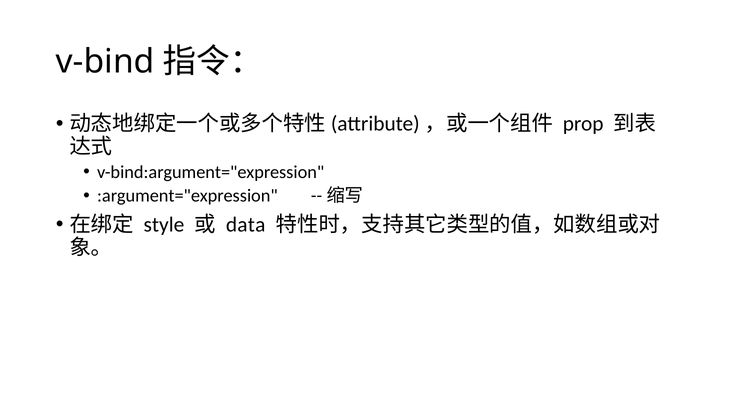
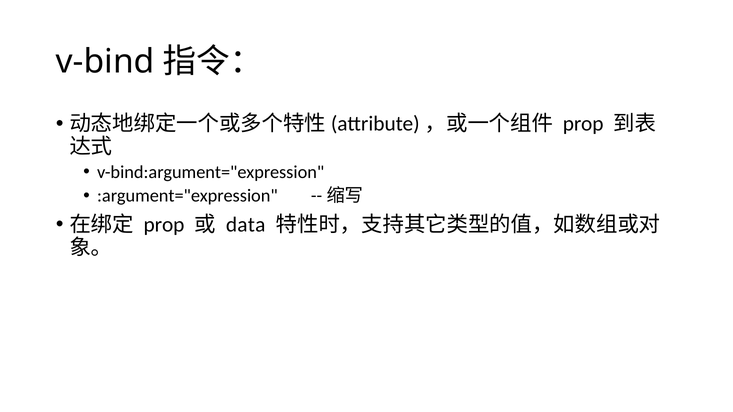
style: style -> prop (164, 225)
